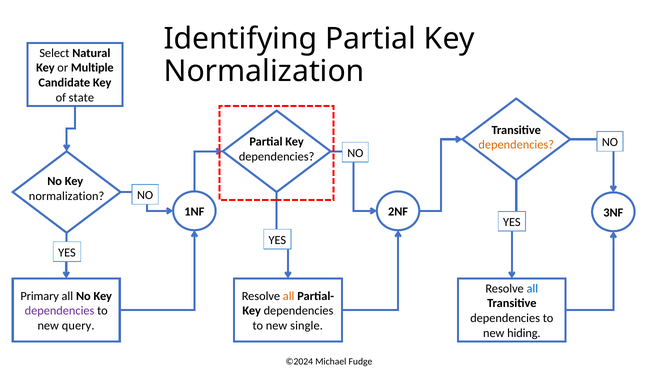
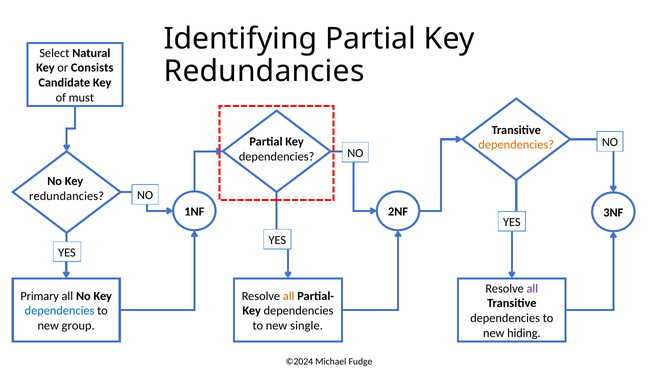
Multiple: Multiple -> Consists (92, 68)
Normalization: Normalization -> Redundancies (264, 72)
state: state -> must (81, 98)
normalization: normalization -> redundancies (67, 196)
all colour: blue -> purple (532, 289)
dependencies colour: purple -> blue (60, 311)
query: query -> group (78, 326)
